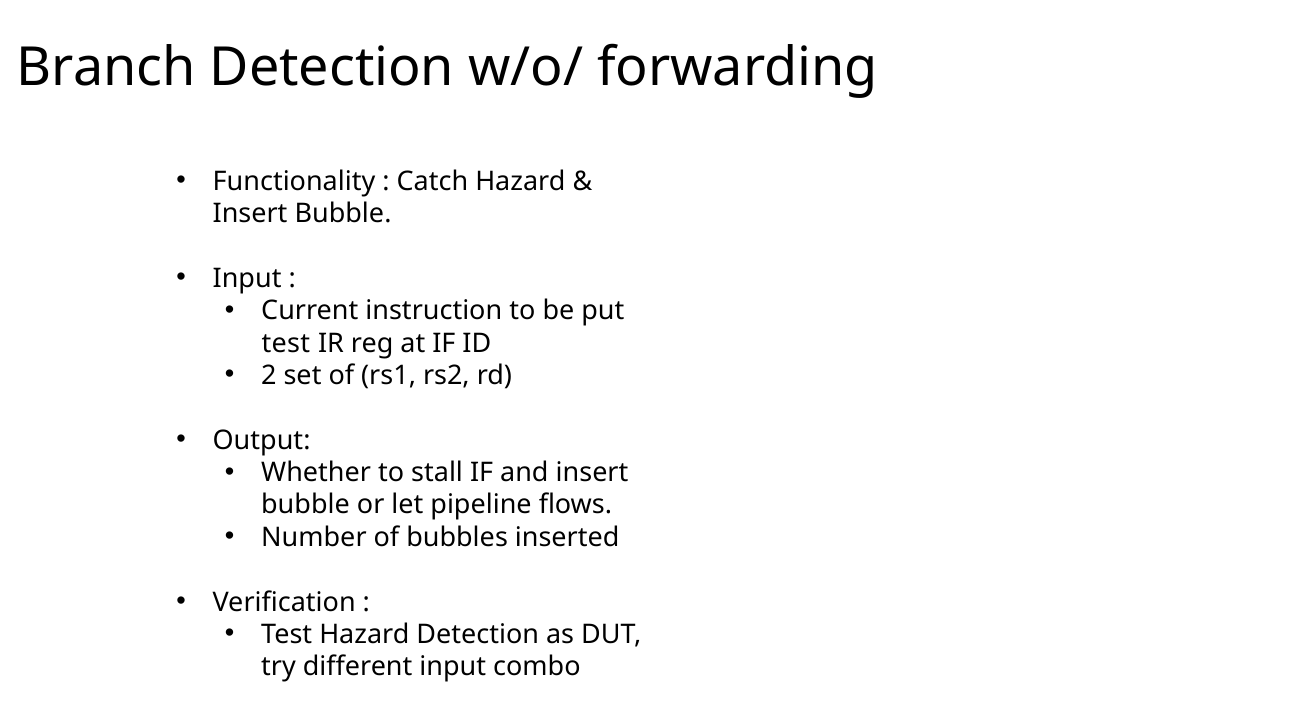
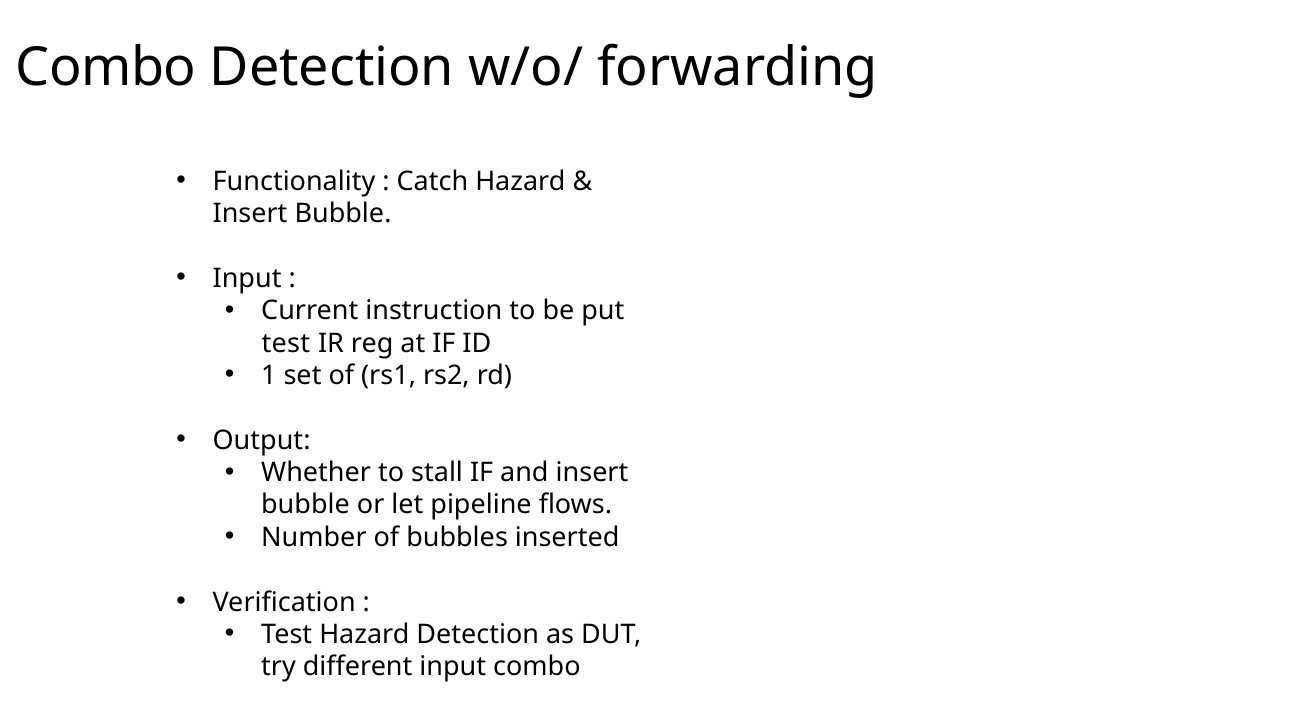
Branch: Branch -> Combo (106, 68)
2: 2 -> 1 (269, 376)
